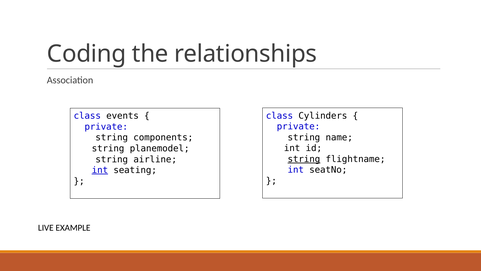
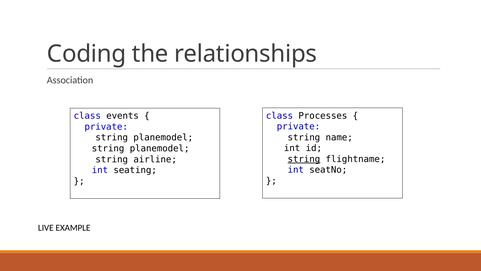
Cylinders: Cylinders -> Processes (323, 116)
components: components -> planemodel (163, 137)
int underline: present -> none (100, 170)
